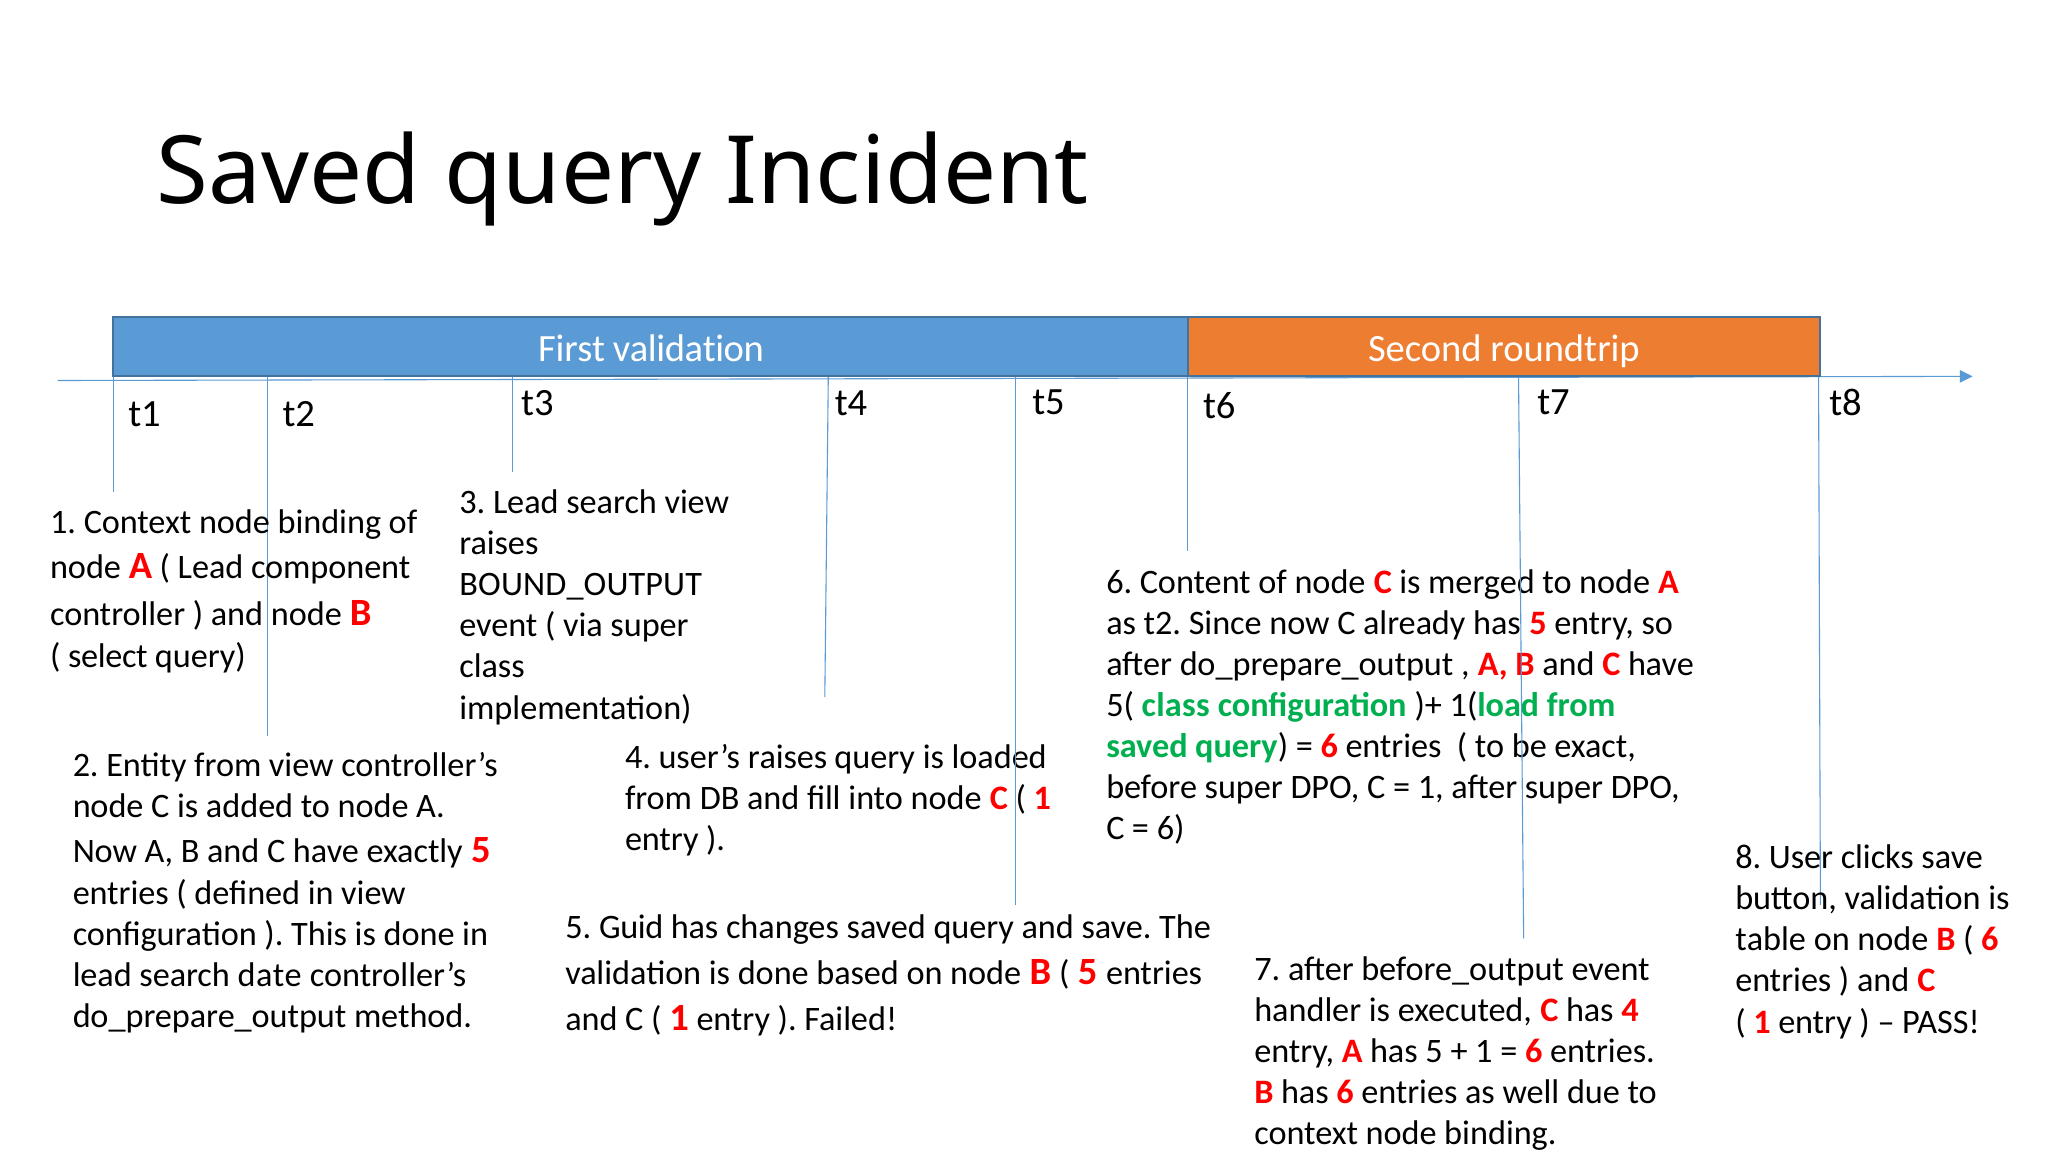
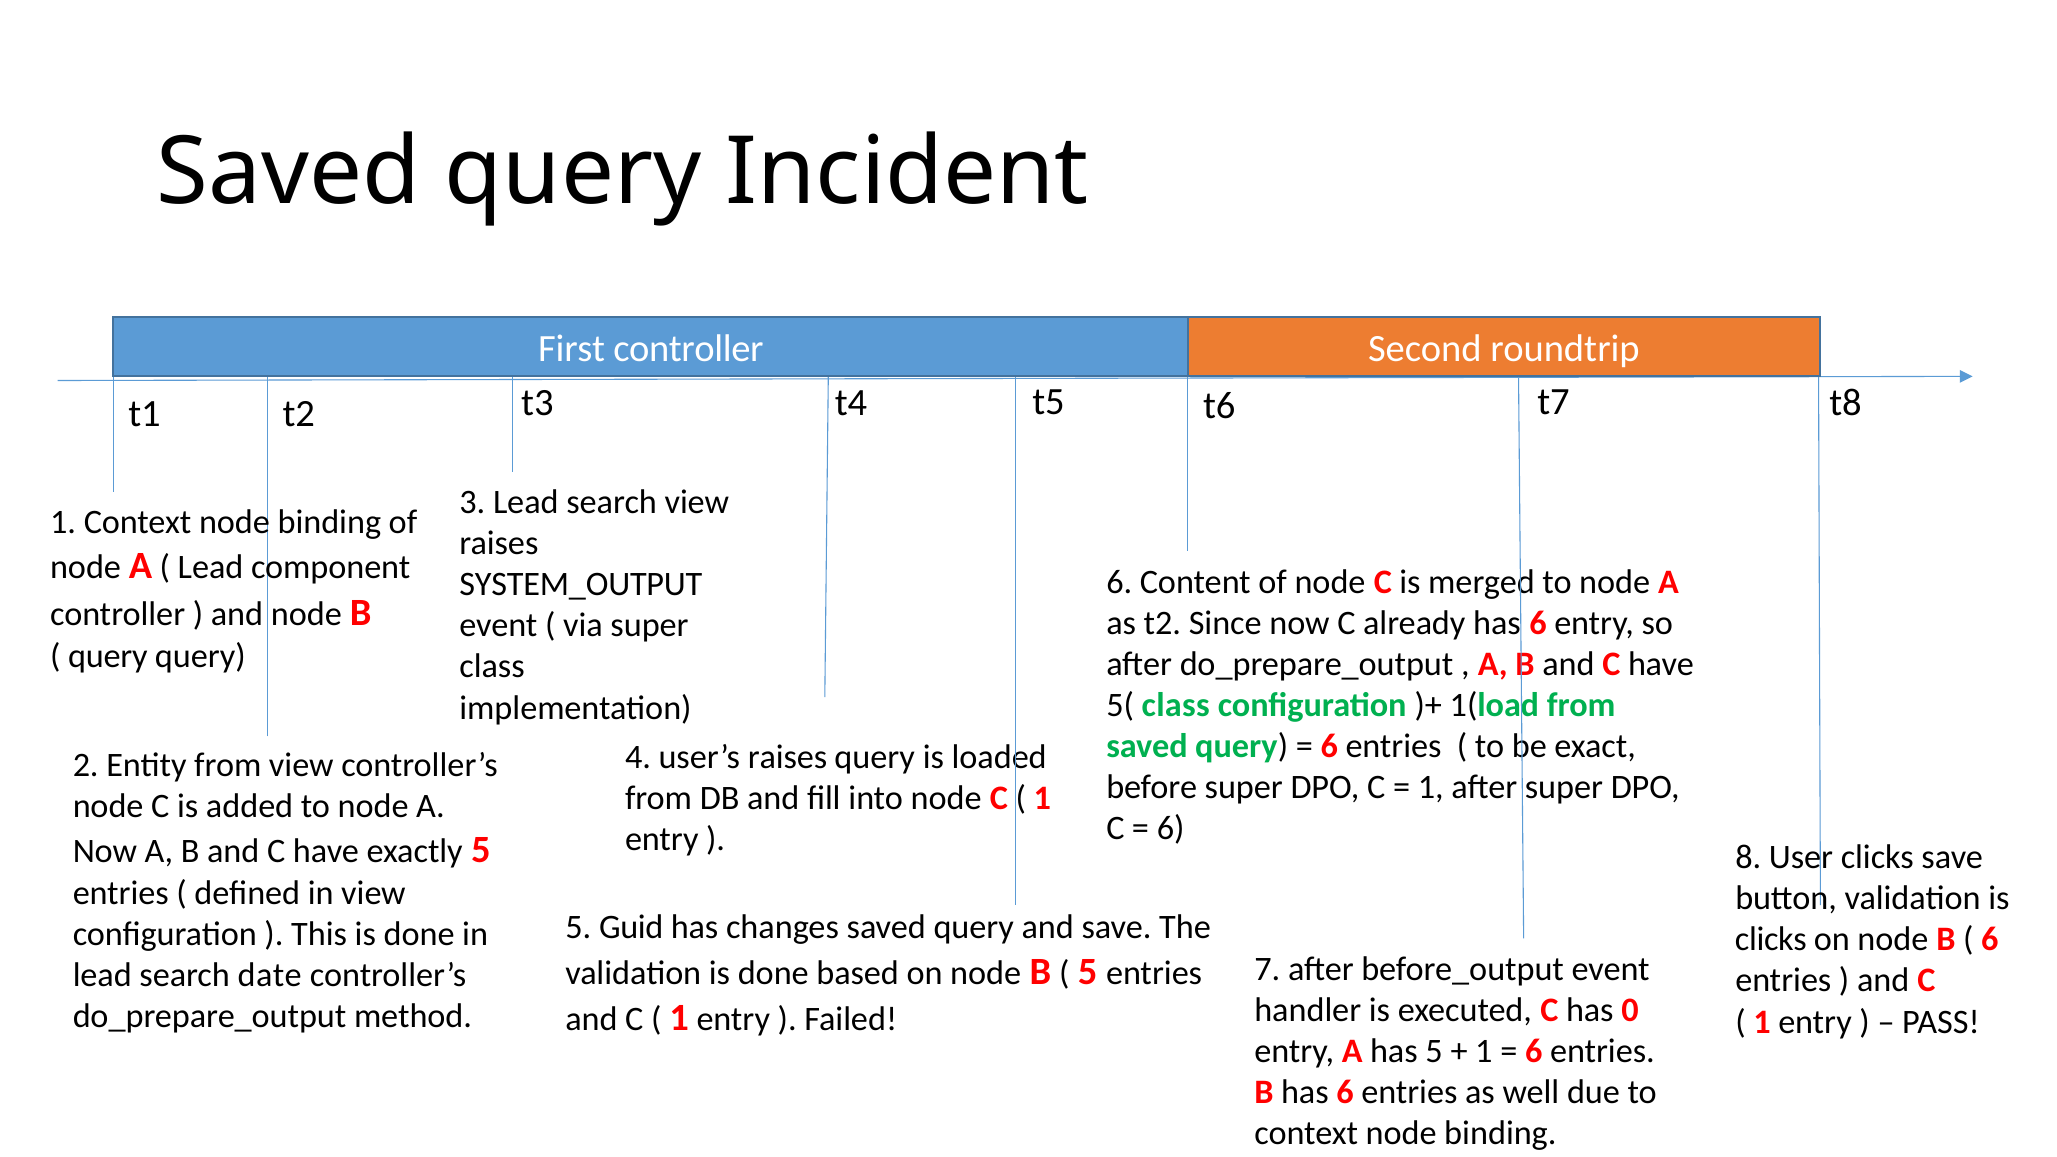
First validation: validation -> controller (688, 349)
BOUND_OUTPUT: BOUND_OUTPUT -> SYSTEM_OUTPUT (581, 584)
already has 5: 5 -> 6 (1538, 623)
select: select -> query (108, 656)
table: table -> clicks (1771, 940)
has 4: 4 -> 0 (1630, 1010)
